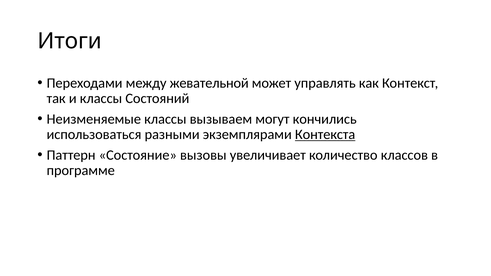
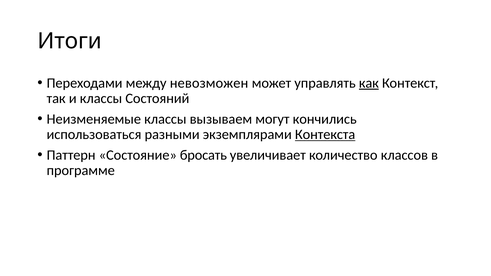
жевательной: жевательной -> невозможен (209, 83)
как underline: none -> present (369, 83)
вызовы: вызовы -> бросать (203, 155)
